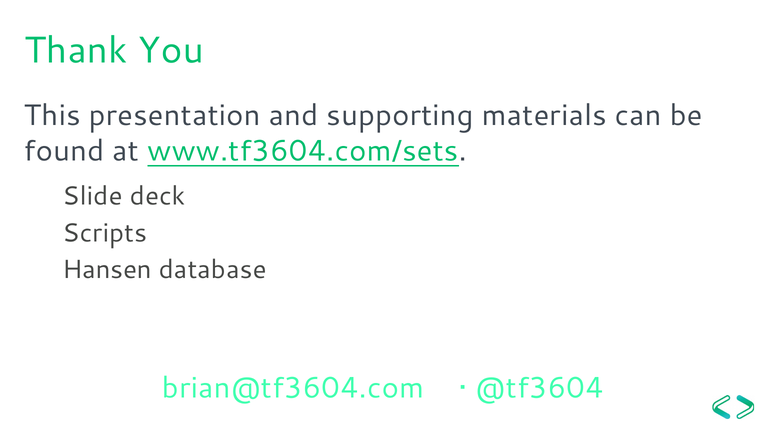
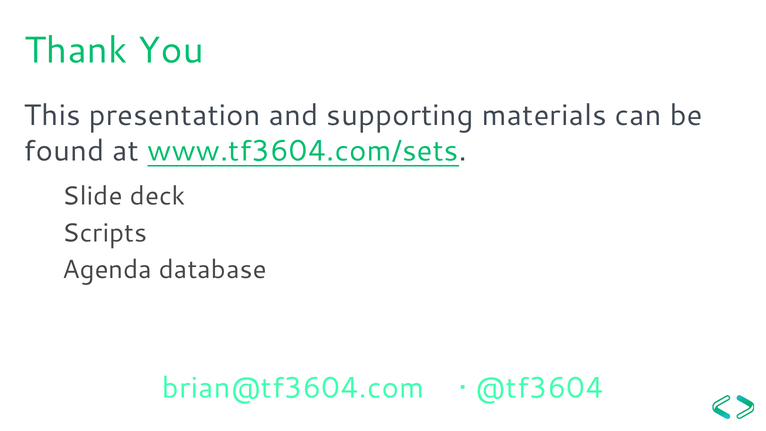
Hansen: Hansen -> Agenda (107, 270)
